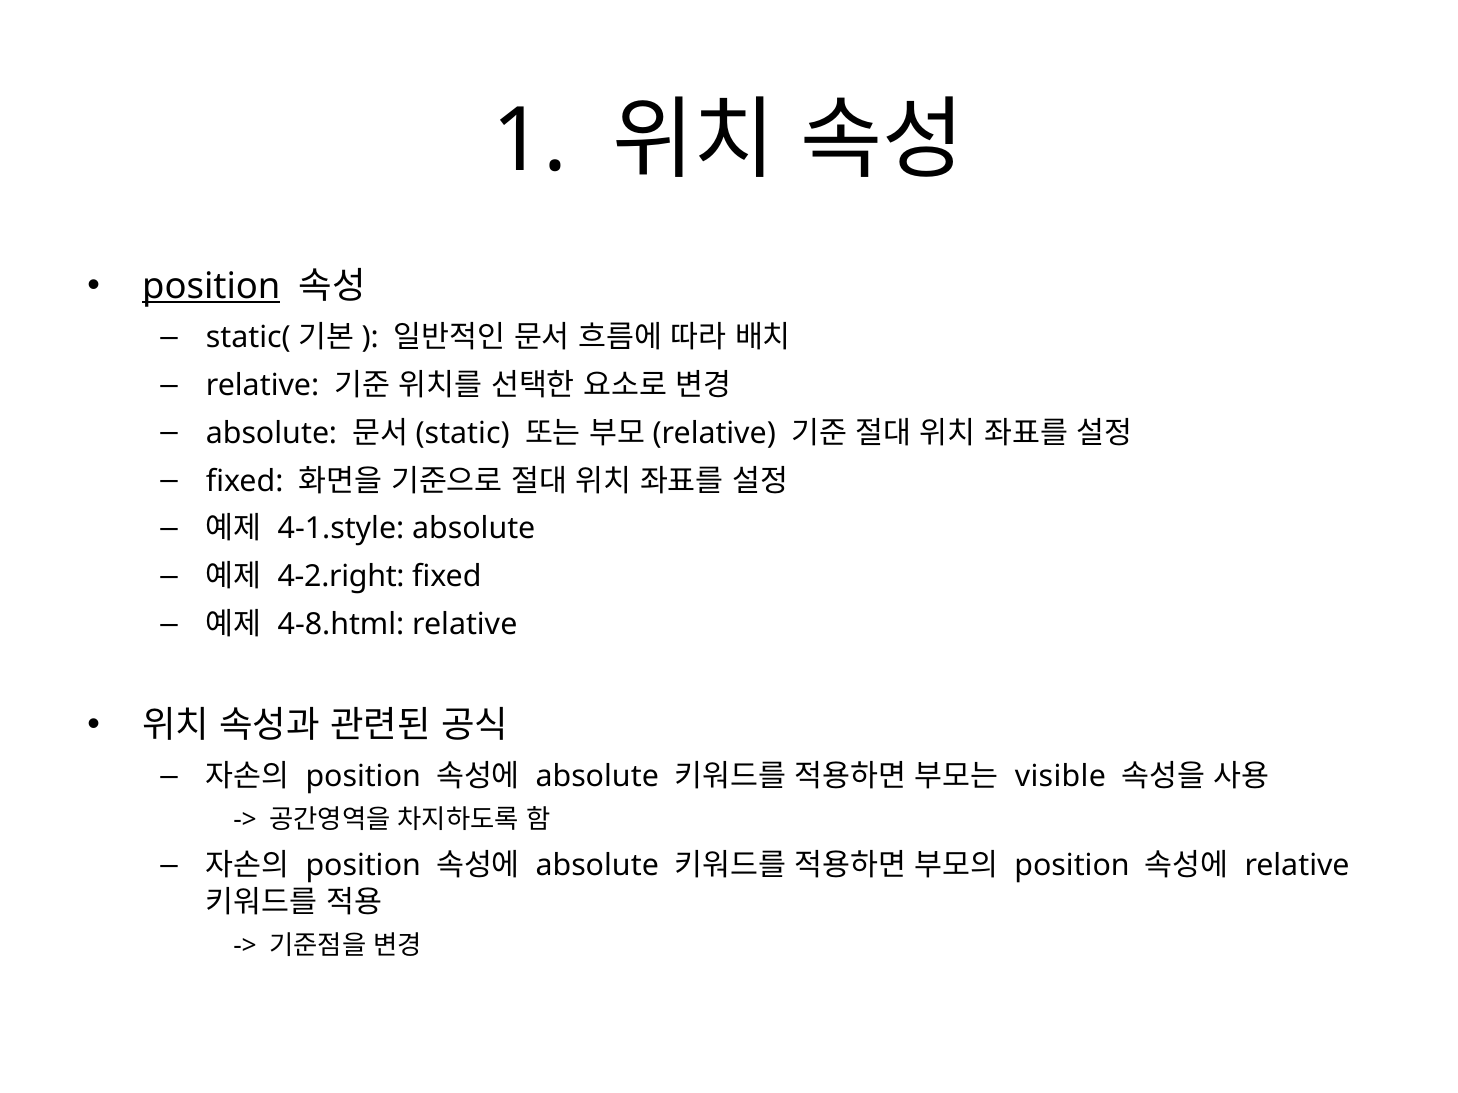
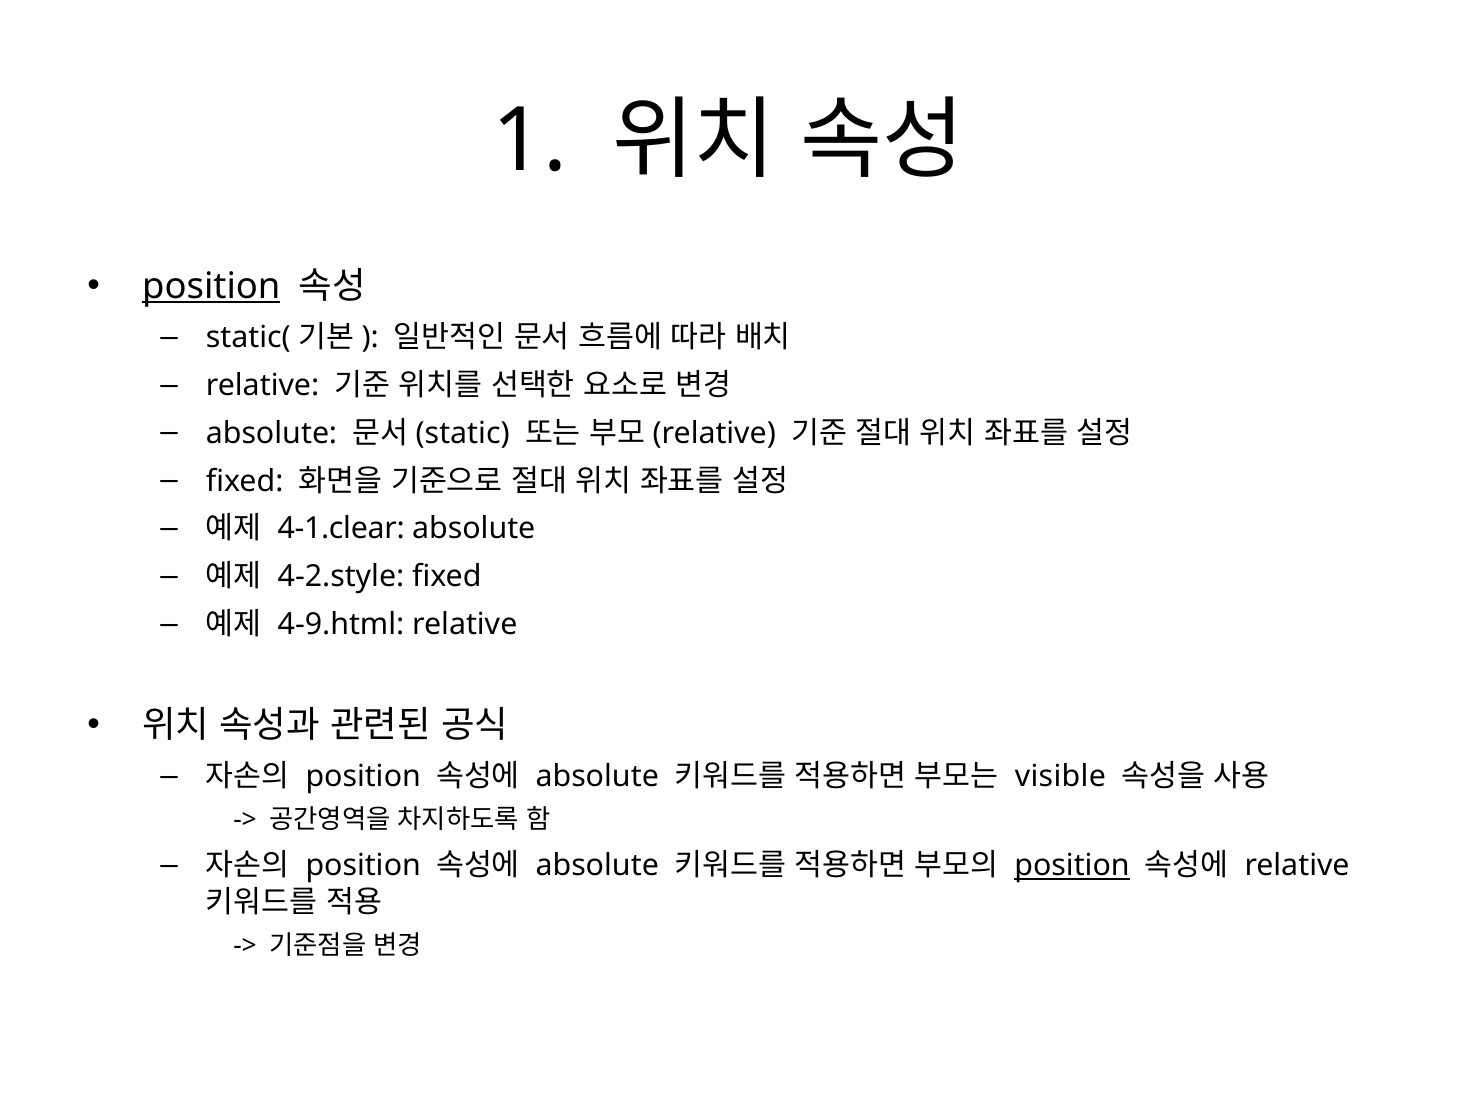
4-1.style: 4-1.style -> 4-1.clear (341, 529)
4-2.right: 4-2.right -> 4-2.style (341, 577)
4-8.html: 4-8.html -> 4-9.html (341, 625)
position underline: none -> present (1072, 866)
